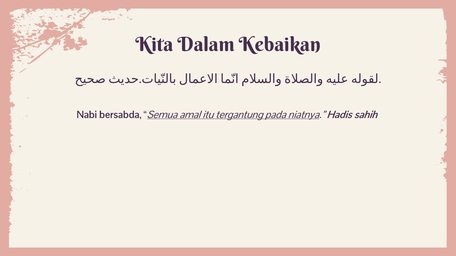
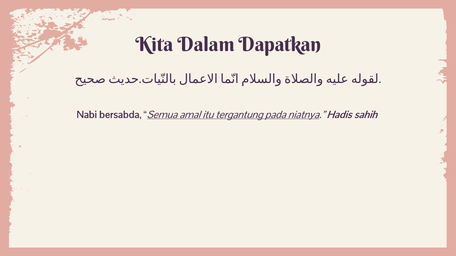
Kebaikan: Kebaikan -> Dapatkan (280, 45)
